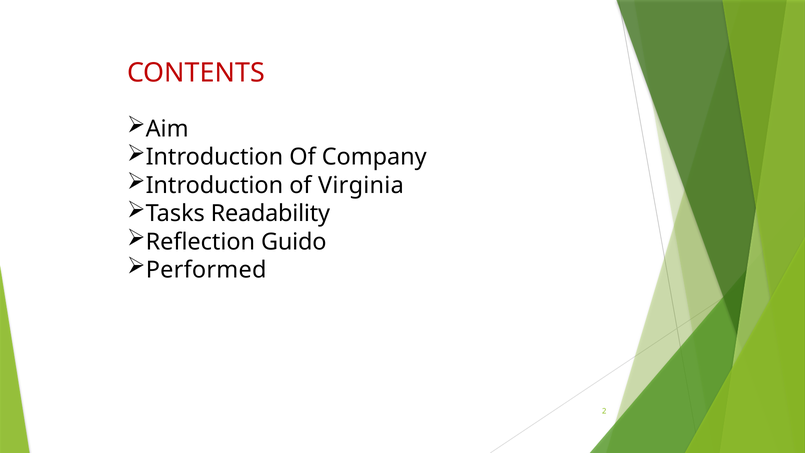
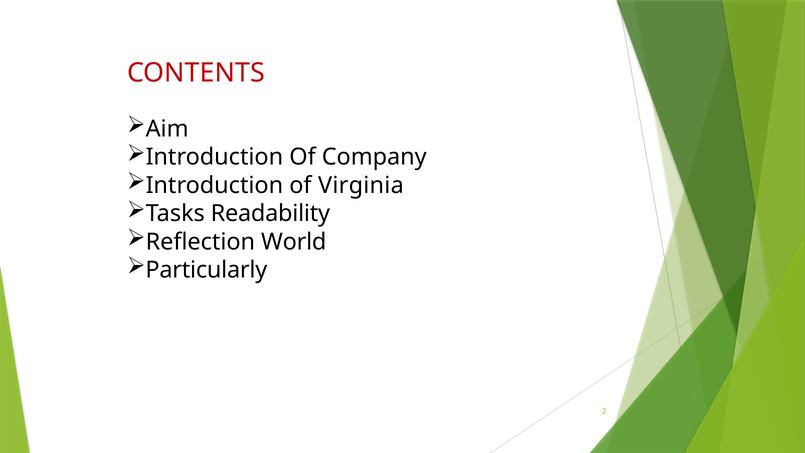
Guido: Guido -> World (294, 242)
Performed: Performed -> Particularly (206, 270)
